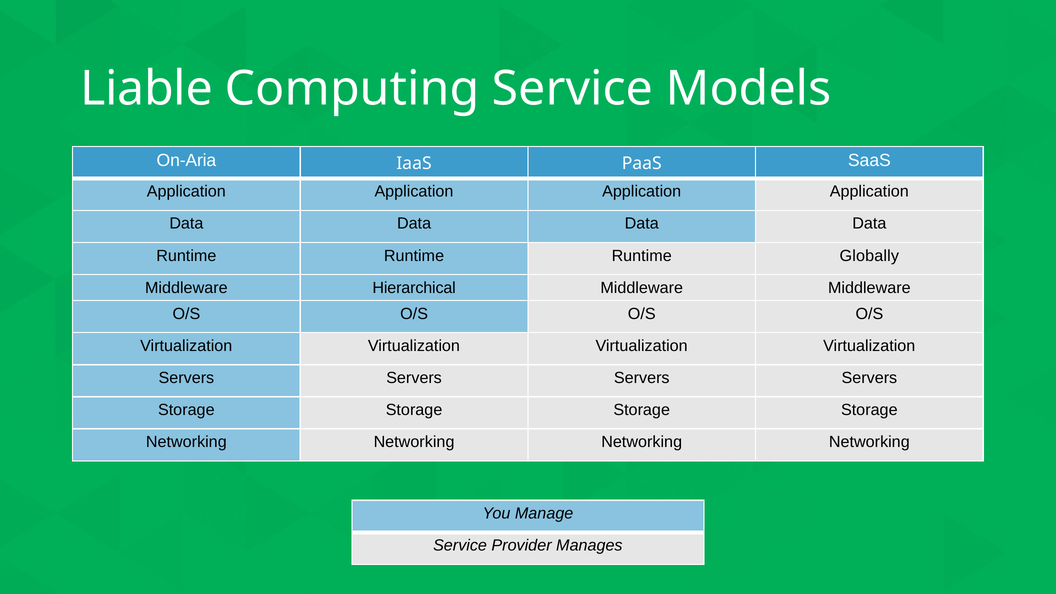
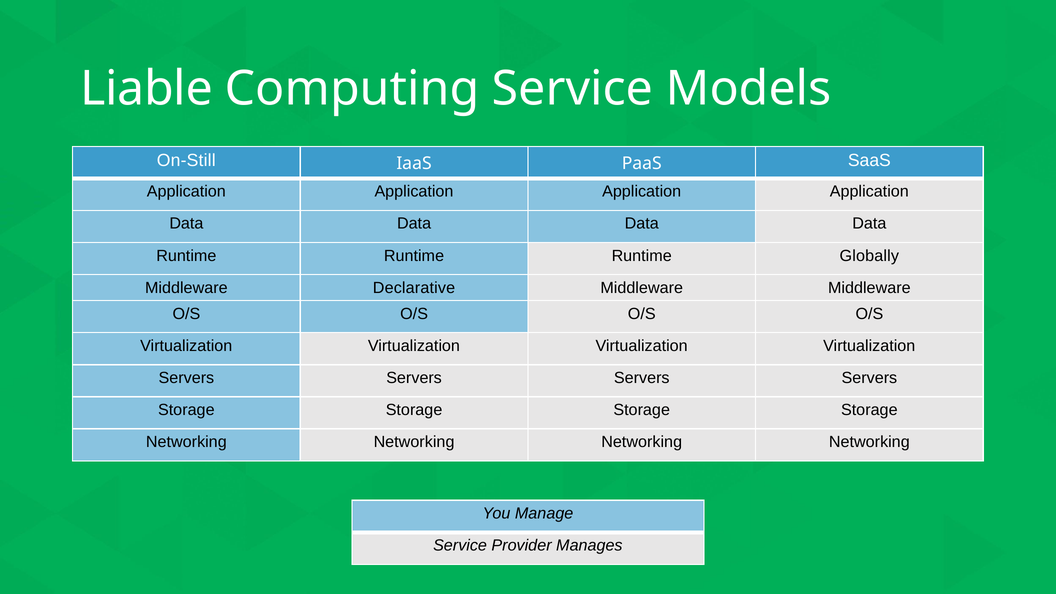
On-Aria: On-Aria -> On-Still (186, 161)
Hierarchical: Hierarchical -> Declarative (414, 288)
